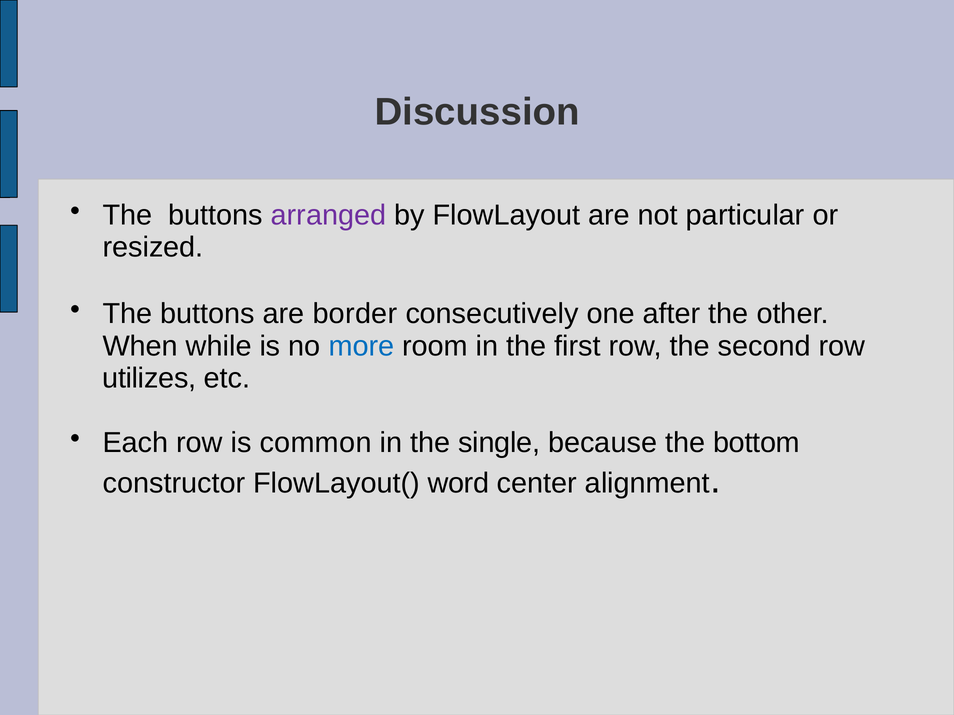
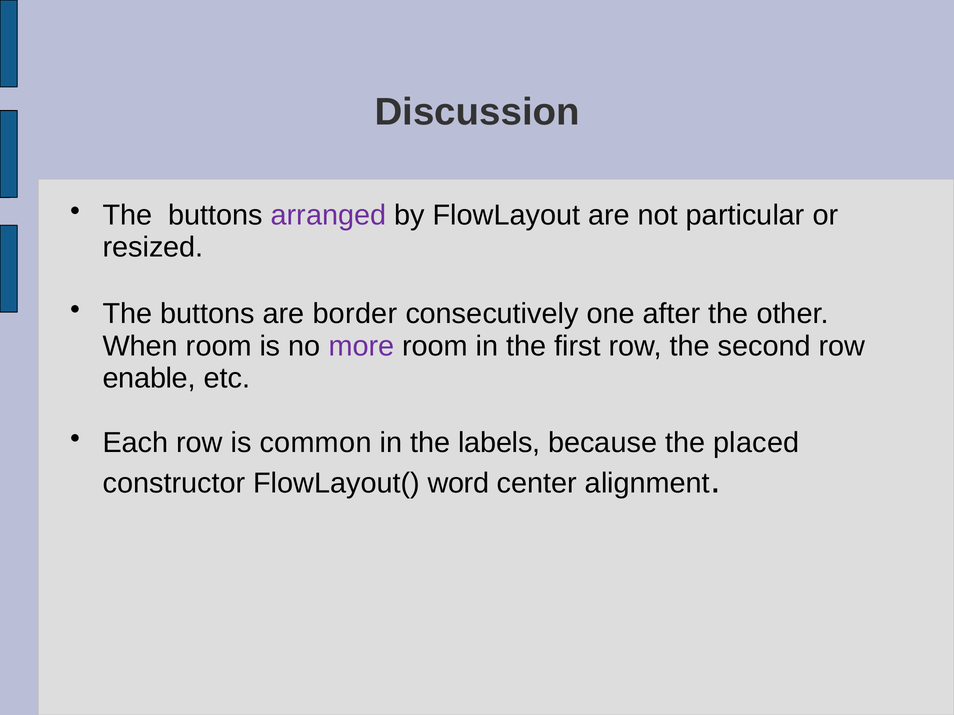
When while: while -> room (219, 346)
more colour: blue -> purple (361, 346)
utilizes: utilizes -> enable (149, 379)
single: single -> labels (499, 443)
bottom: bottom -> placed (756, 443)
